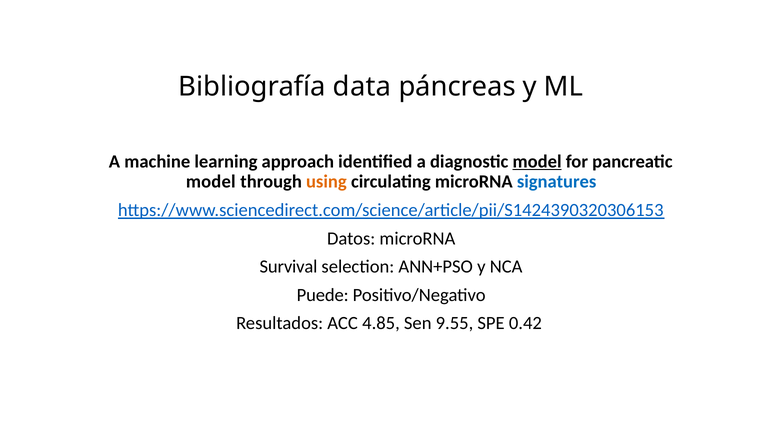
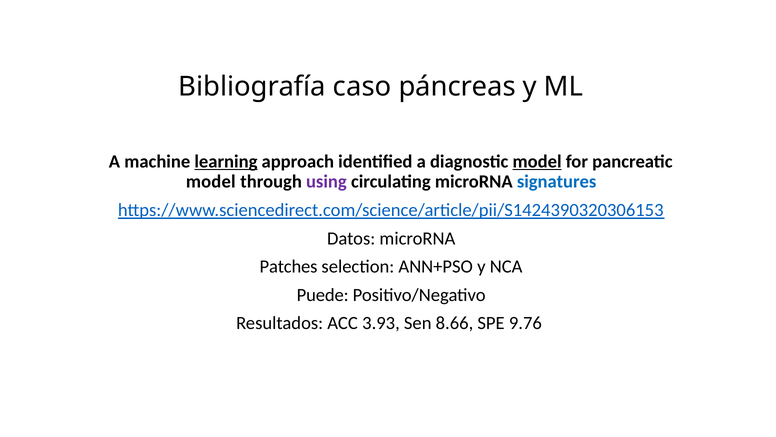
data: data -> caso (362, 87)
learning underline: none -> present (226, 161)
using colour: orange -> purple (326, 181)
Survival: Survival -> Patches (289, 266)
4.85: 4.85 -> 3.93 (381, 323)
9.55: 9.55 -> 8.66 (454, 323)
0.42: 0.42 -> 9.76 (525, 323)
